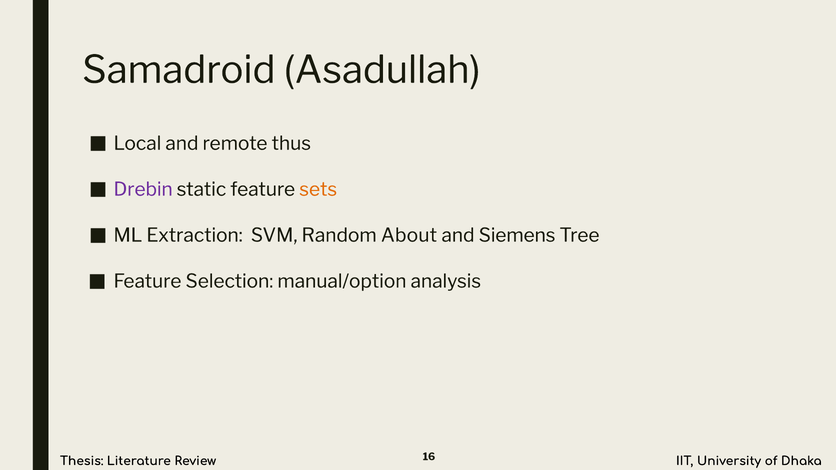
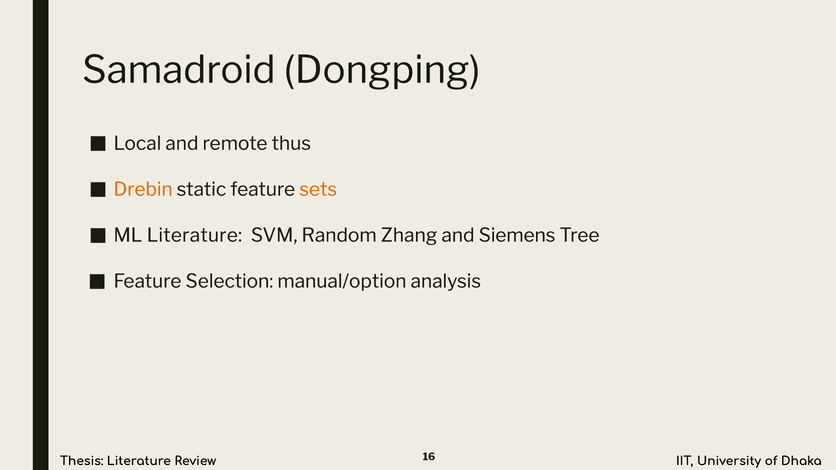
Asadullah: Asadullah -> Dongping (382, 70)
Drebin colour: purple -> orange (143, 190)
ML Extraction: Extraction -> Literature (194, 235)
About: About -> Zhang (409, 235)
